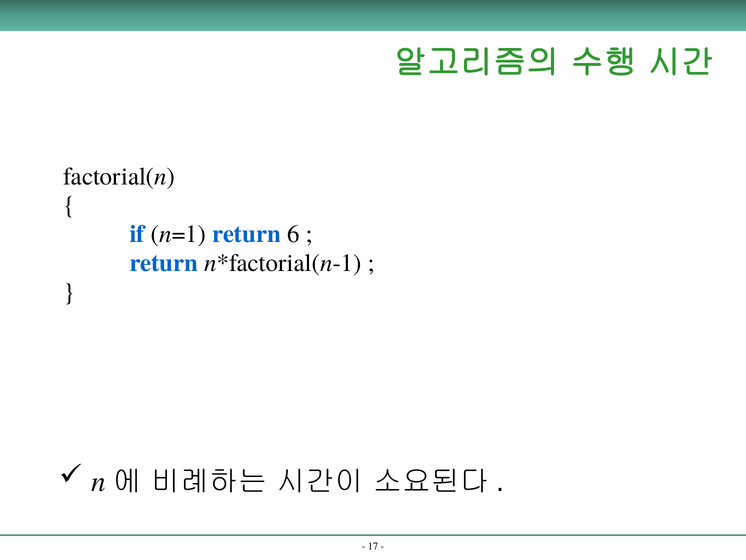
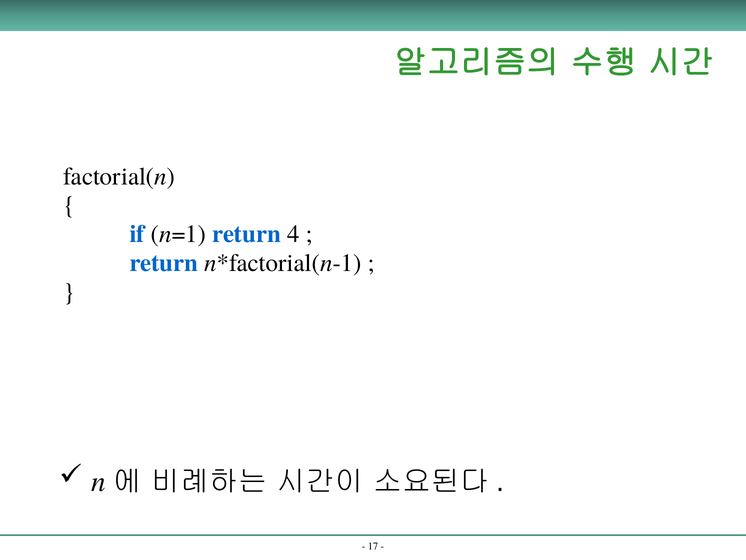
6: 6 -> 4 (293, 234)
